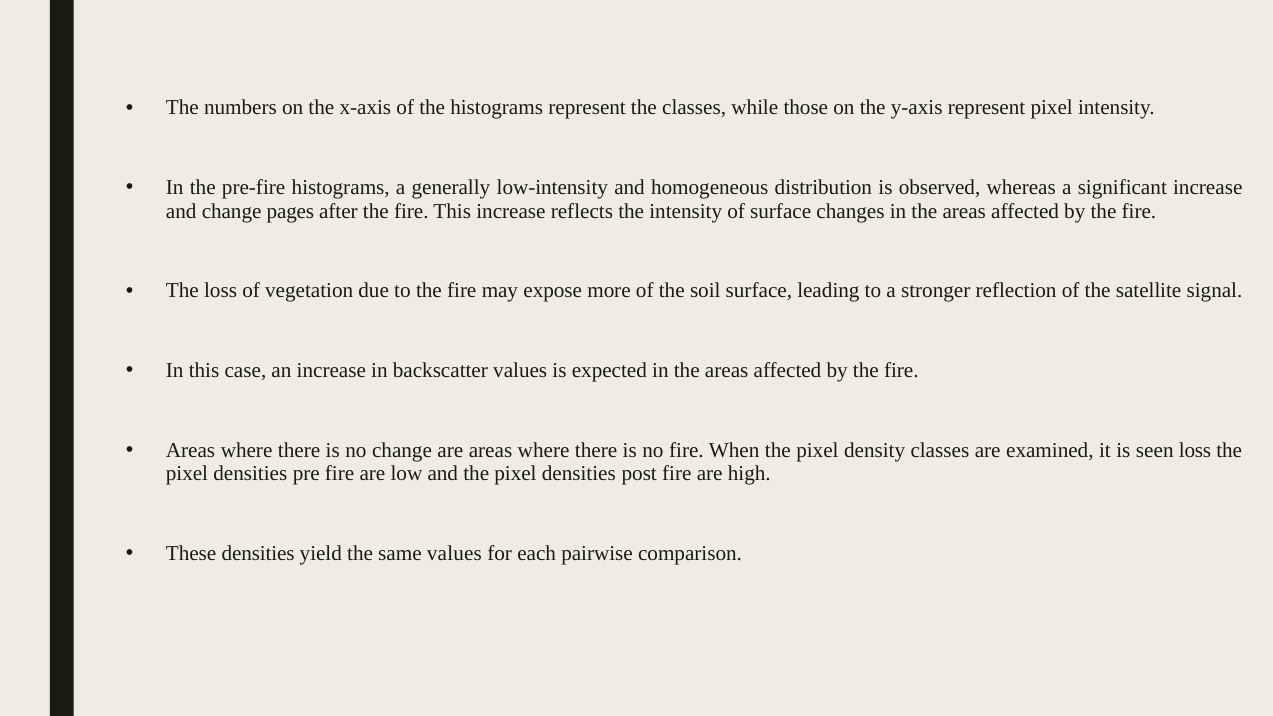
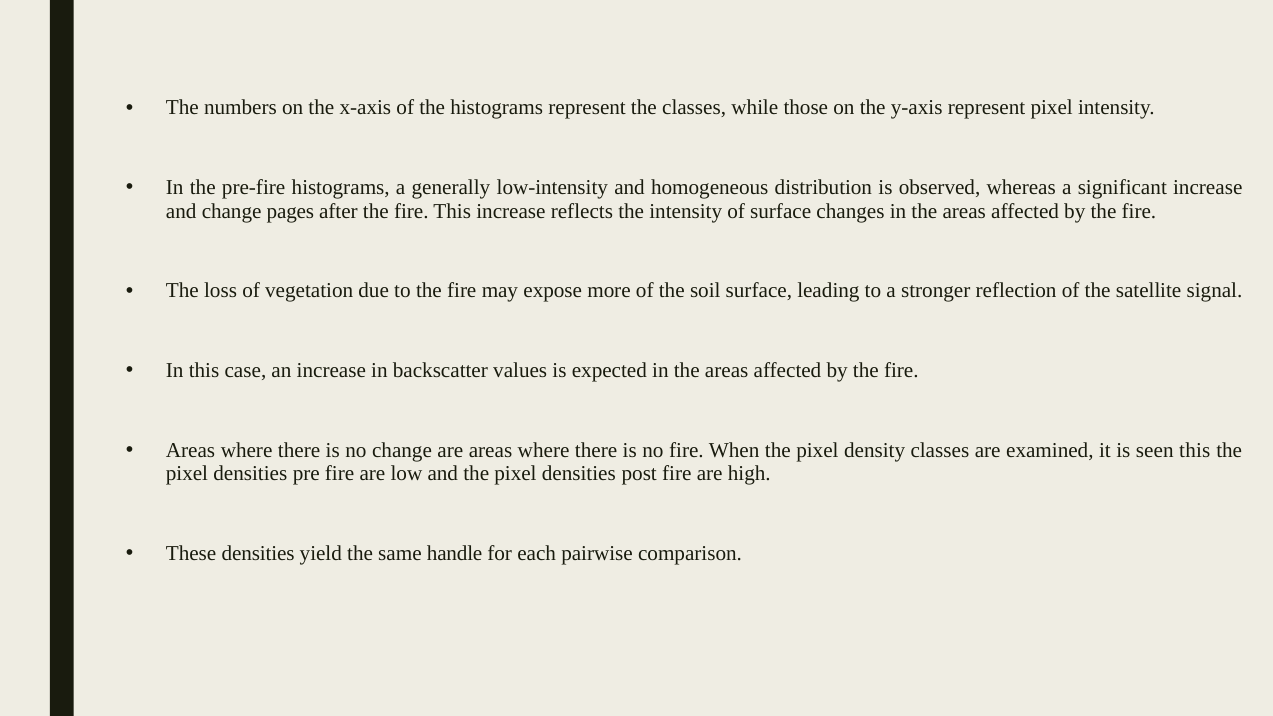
seen loss: loss -> this (1195, 450)
same values: values -> handle (455, 554)
